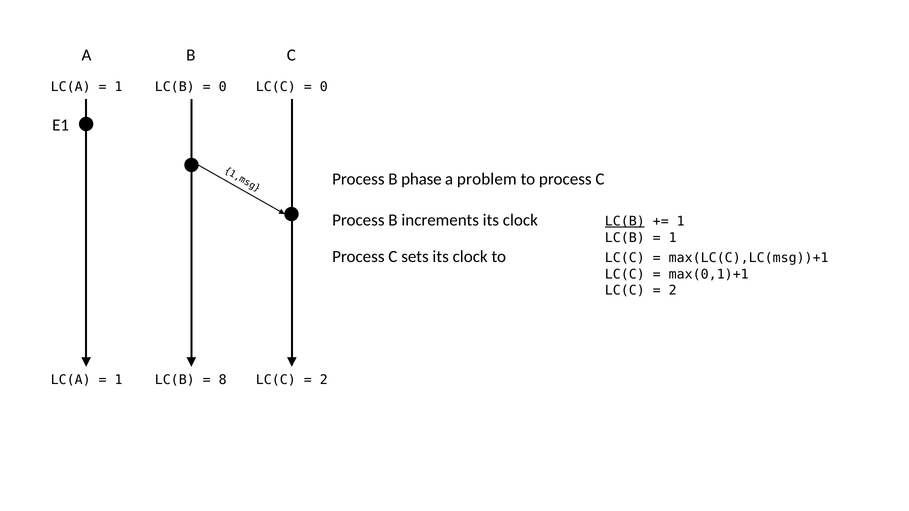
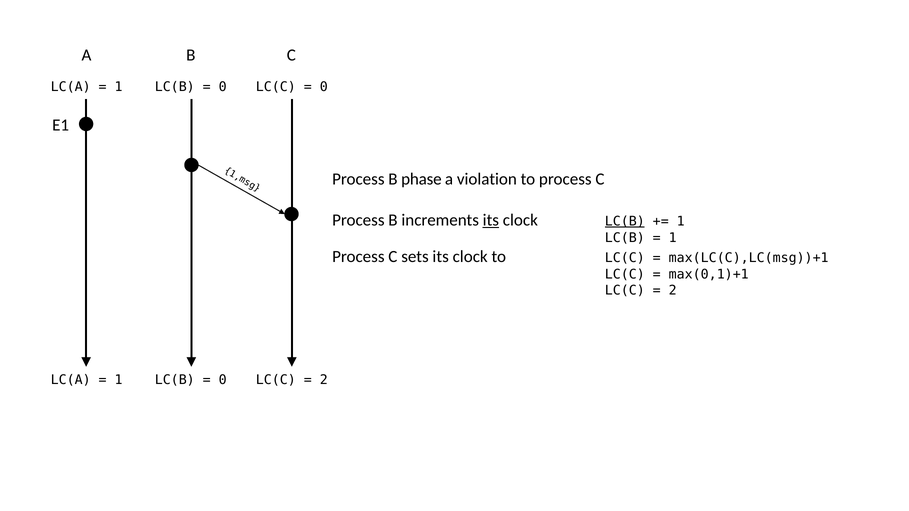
problem: problem -> violation (487, 179)
its underline: none -> present (491, 220)
8: 8 -> 0 (223, 380)
